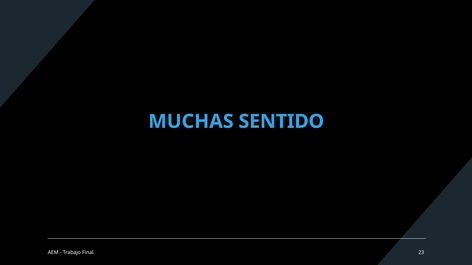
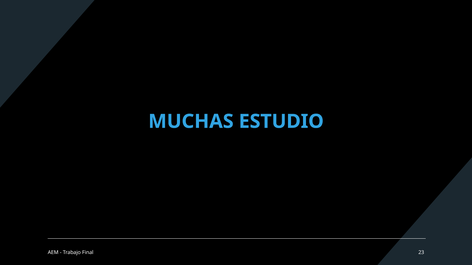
SENTIDO: SENTIDO -> ESTUDIO (281, 122)
